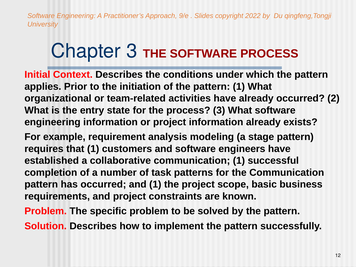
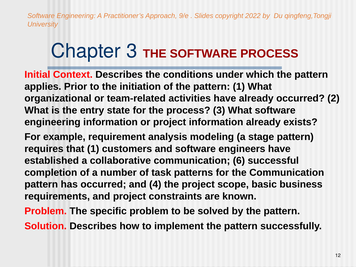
communication 1: 1 -> 6 (239, 161)
and 1: 1 -> 4 (155, 184)
